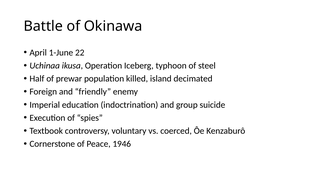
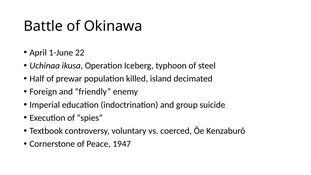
1946: 1946 -> 1947 (122, 144)
